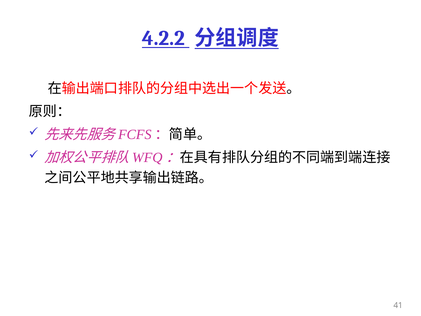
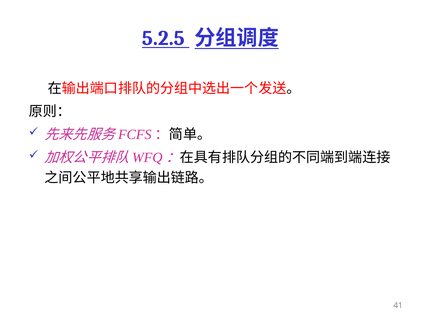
4.2.2: 4.2.2 -> 5.2.5 (163, 38)
